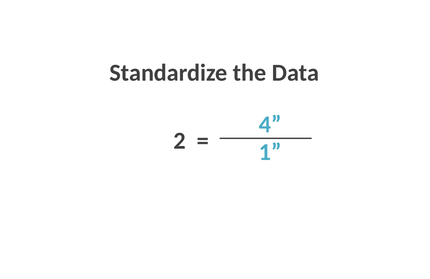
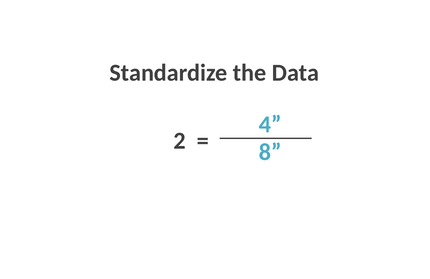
1: 1 -> 8 (270, 152)
